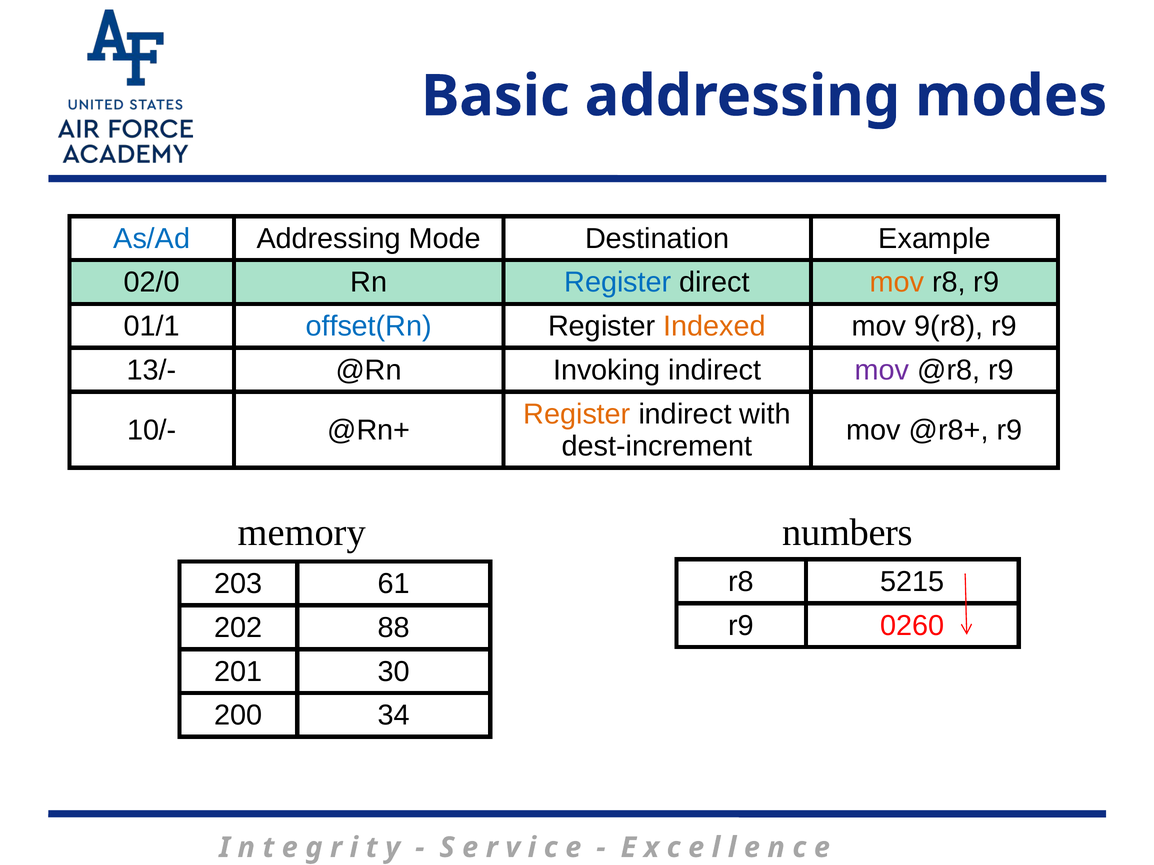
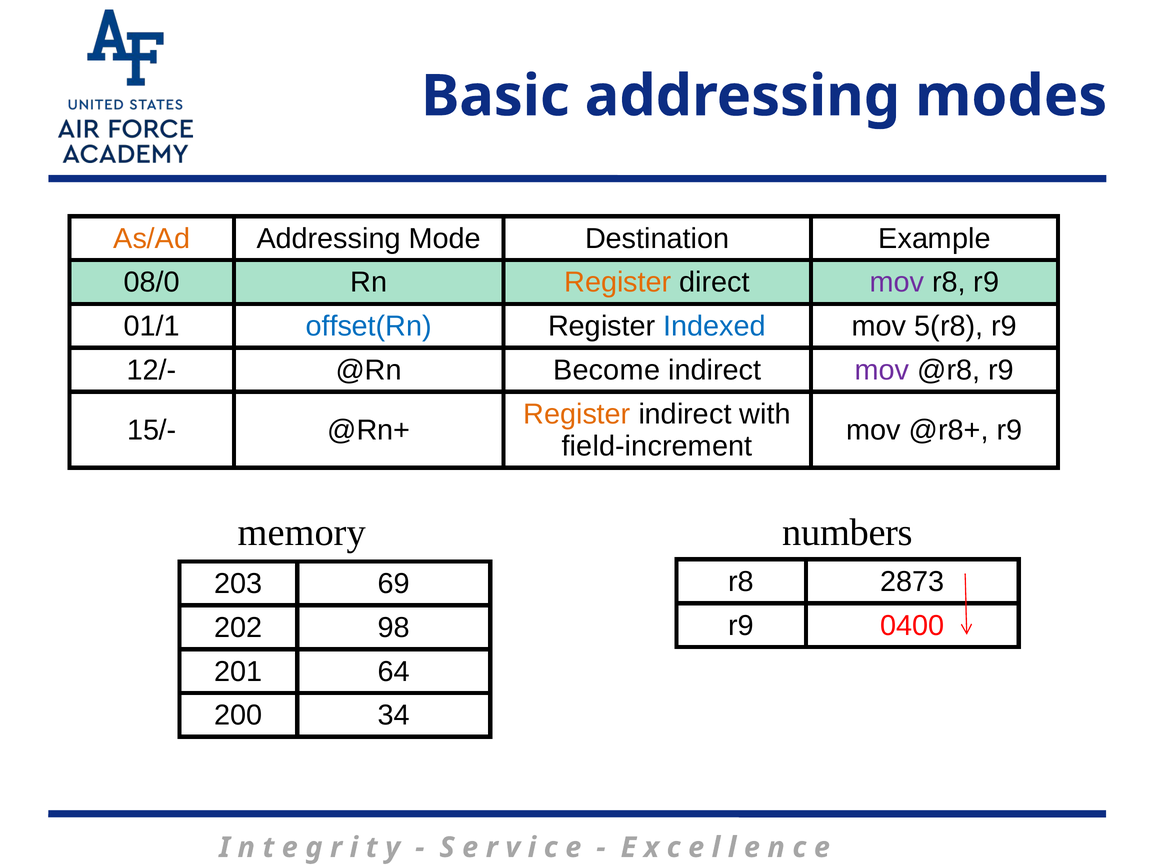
As/Ad colour: blue -> orange (152, 239)
02/0: 02/0 -> 08/0 (152, 283)
Register colour: blue -> orange (618, 283)
mov colour: orange -> purple (897, 283)
Indexed colour: orange -> blue (715, 327)
9(r8: 9(r8 -> 5(r8 (949, 327)
13/-: 13/- -> 12/- (152, 370)
Invoking: Invoking -> Become (607, 370)
10/-: 10/- -> 15/- (152, 430)
dest-increment: dest-increment -> field-increment (657, 447)
5215: 5215 -> 2873 (912, 582)
61: 61 -> 69 (394, 584)
0260: 0260 -> 0400 (912, 626)
88: 88 -> 98 (394, 628)
30: 30 -> 64 (394, 672)
